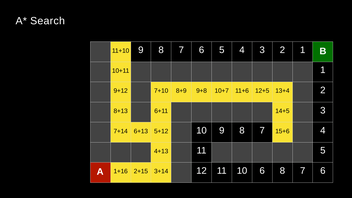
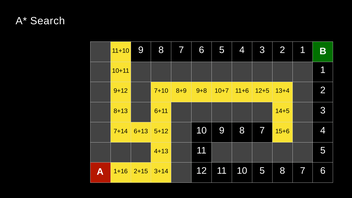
10 6: 6 -> 5 (262, 171)
